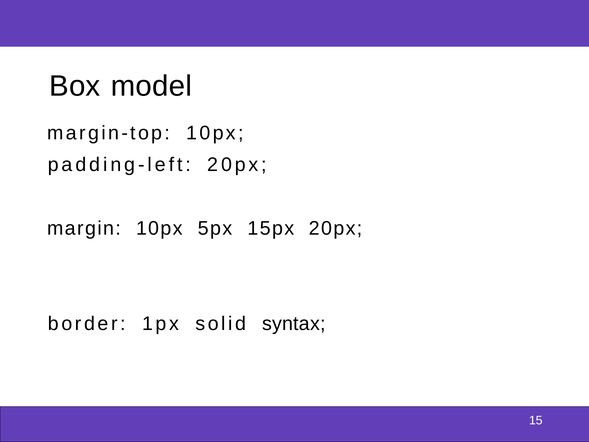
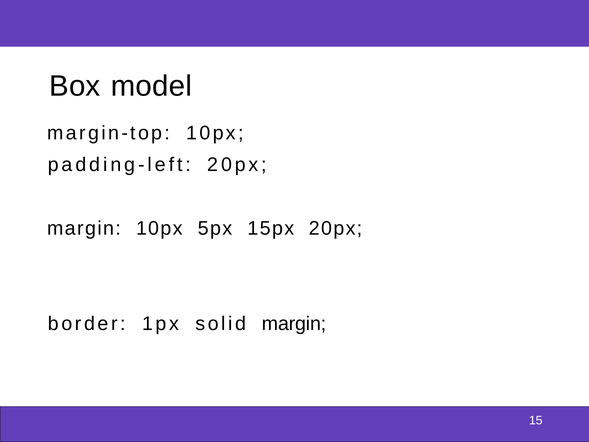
solid syntax: syntax -> margin (294, 324)
